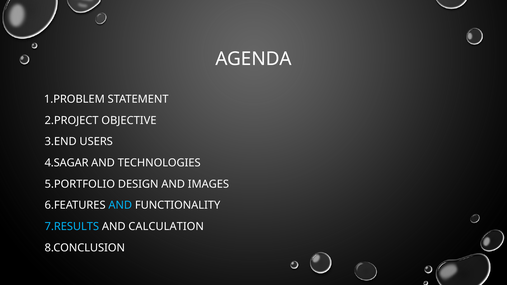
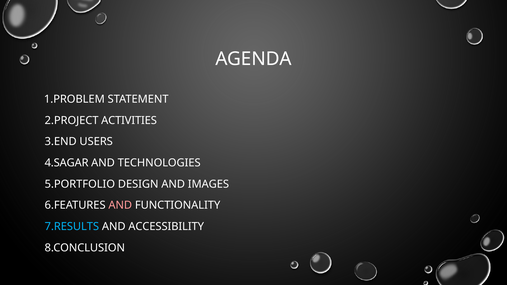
OBJECTIVE: OBJECTIVE -> ACTIVITIES (129, 120)
AND colour: light blue -> pink (120, 205)
CALCULATION: CALCULATION -> ACCESSIBILITY (166, 227)
